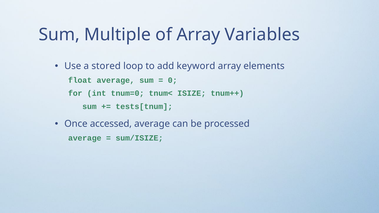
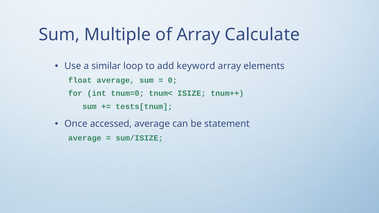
Variables: Variables -> Calculate (262, 35)
stored: stored -> similar (106, 66)
processed: processed -> statement (227, 124)
